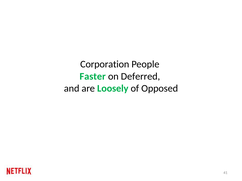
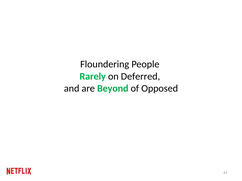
Corporation: Corporation -> Floundering (105, 64)
Faster: Faster -> Rarely (93, 77)
Loosely: Loosely -> Beyond (113, 89)
